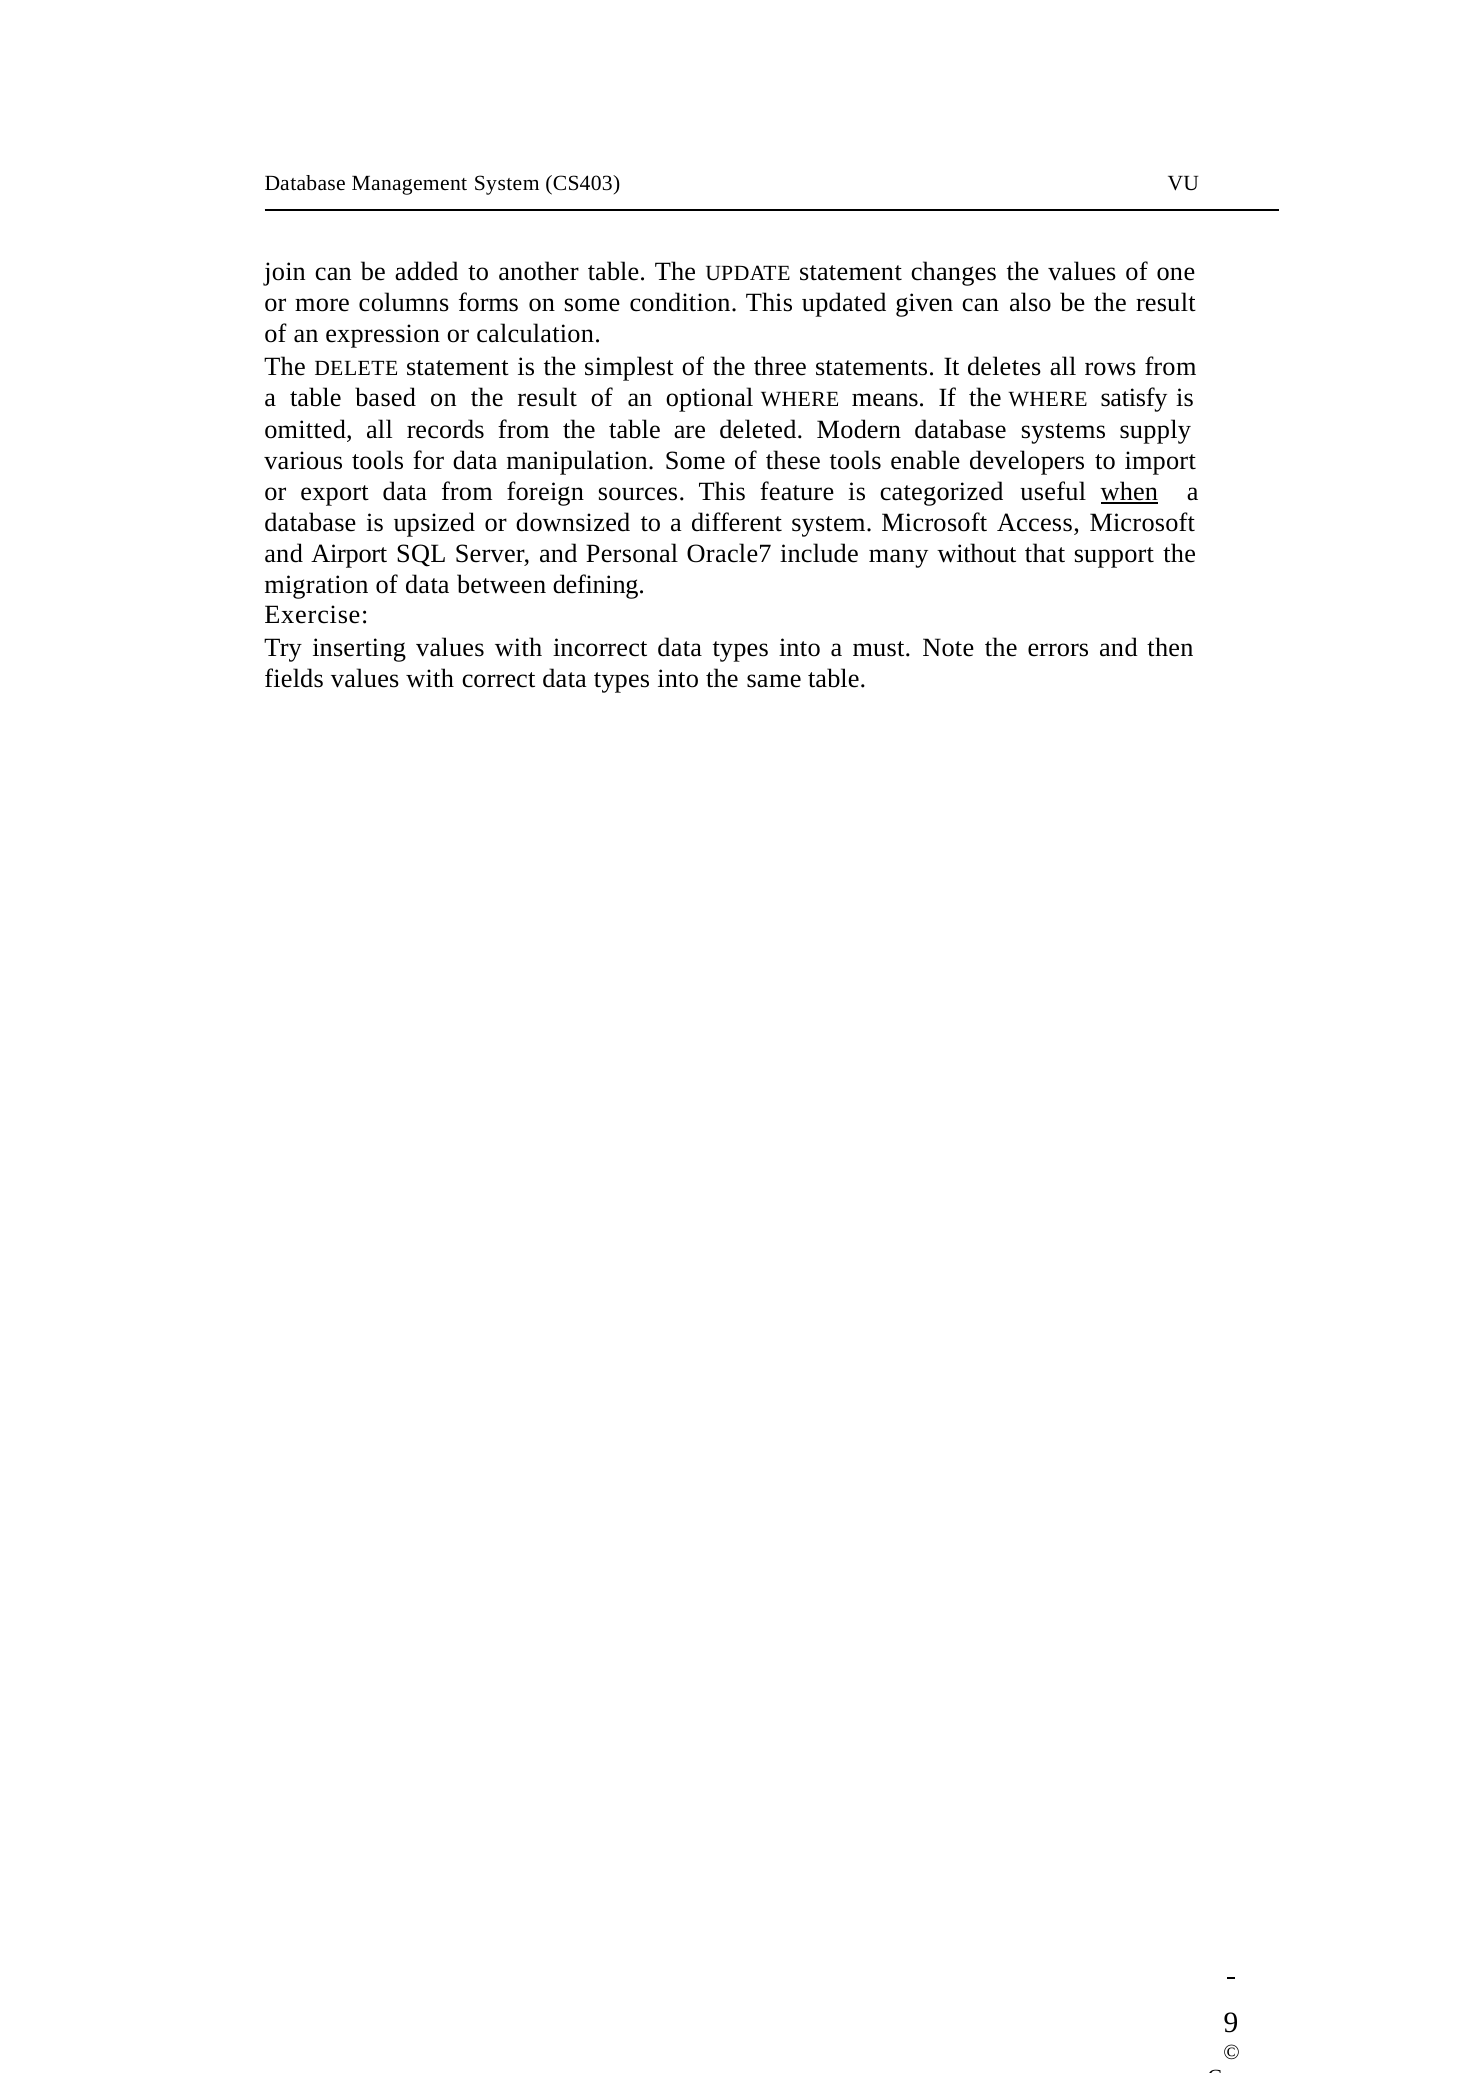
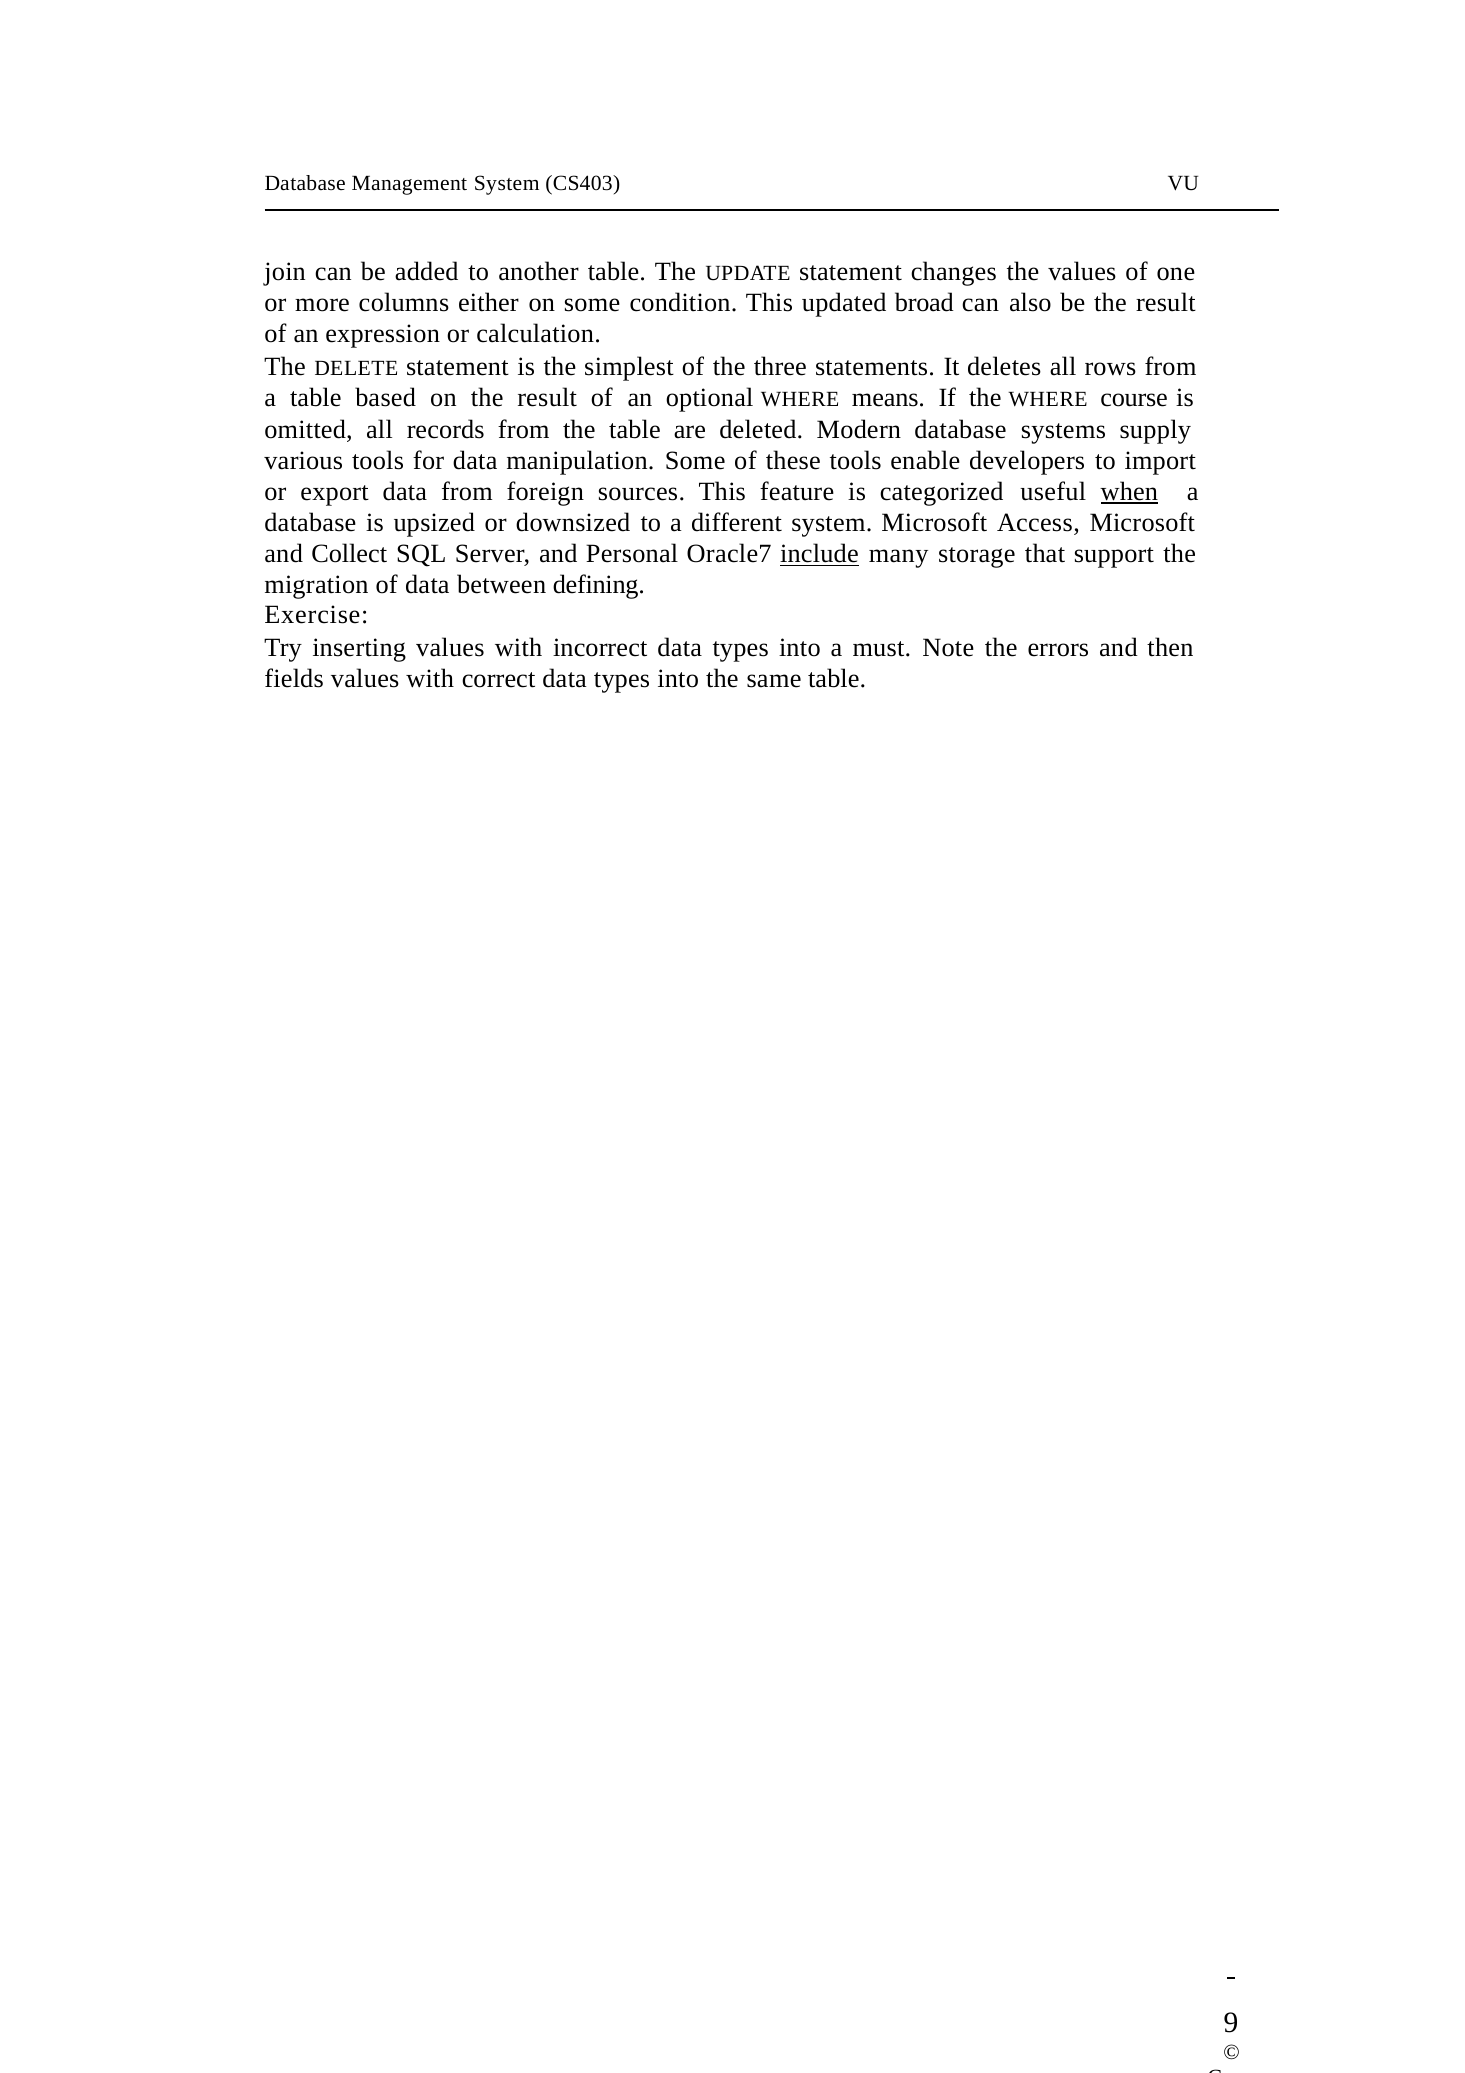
forms: forms -> either (488, 303)
given: given -> broad (924, 303)
satisfy: satisfy -> course (1134, 398)
Airport: Airport -> Collect (349, 554)
include underline: none -> present (819, 554)
without: without -> storage (977, 554)
